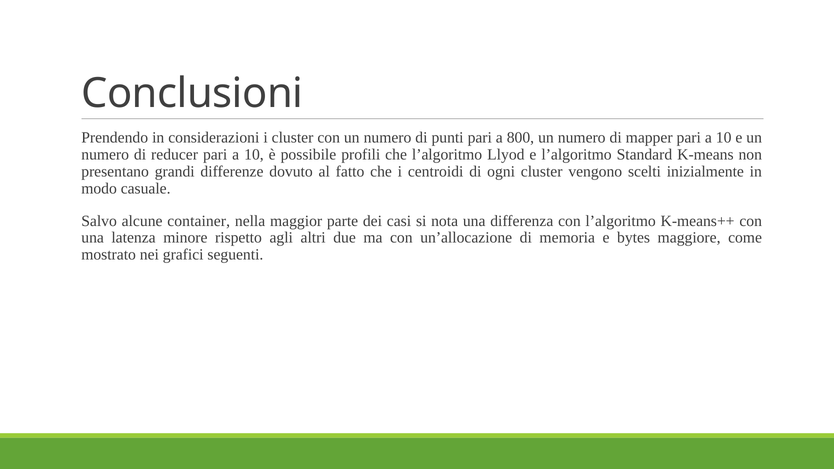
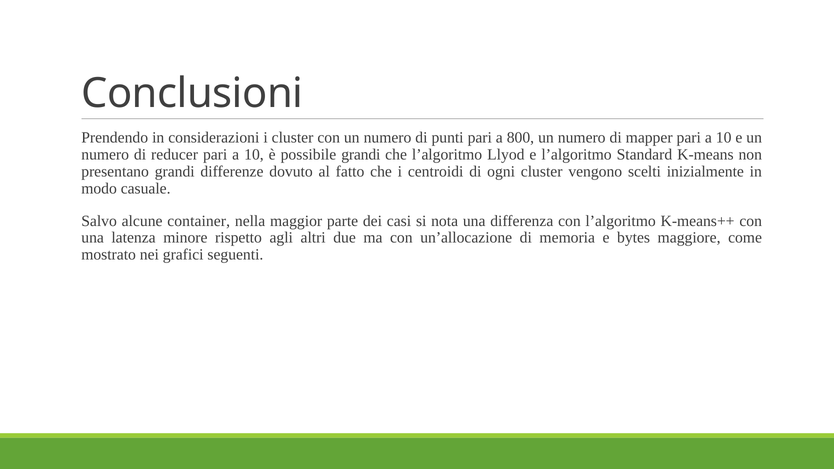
possibile profili: profili -> grandi (361, 155)
